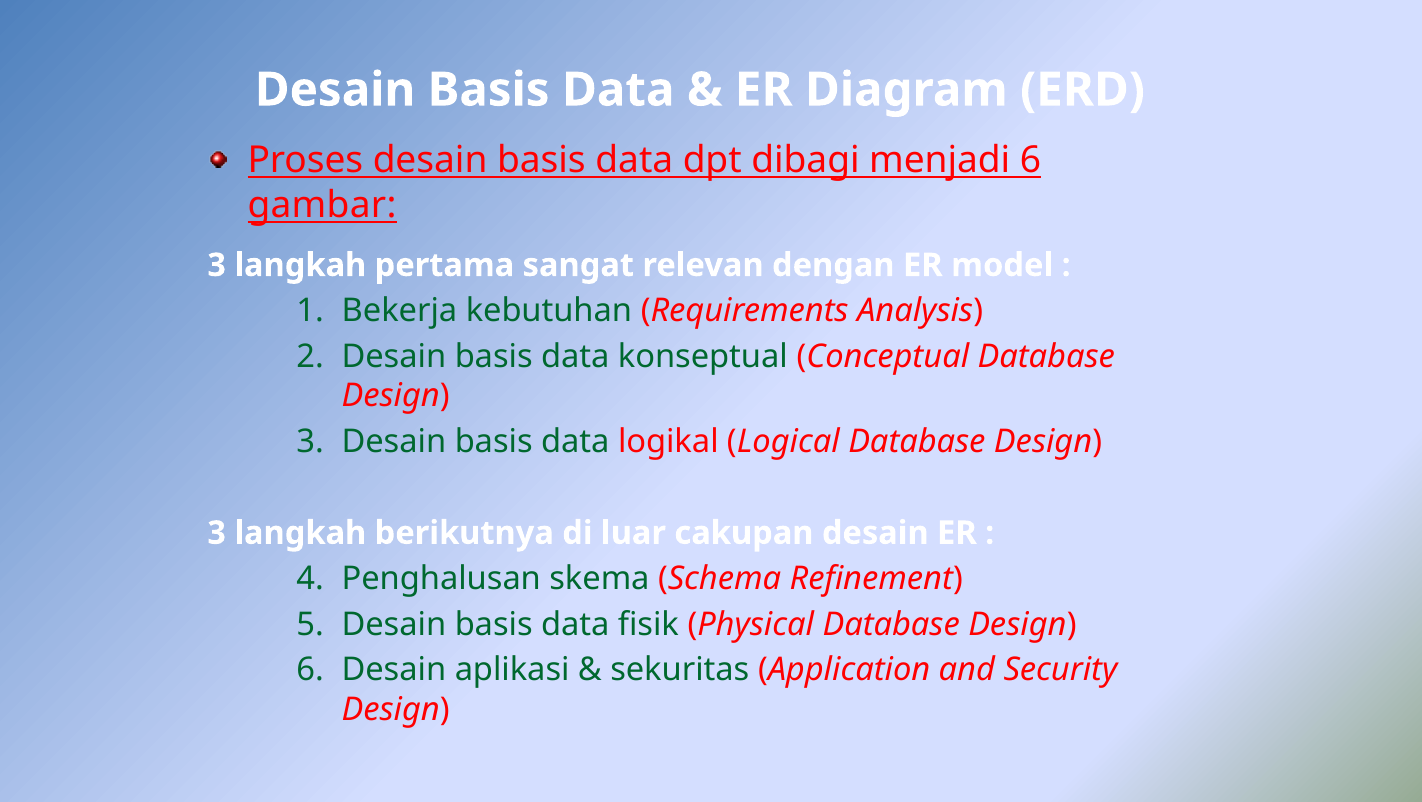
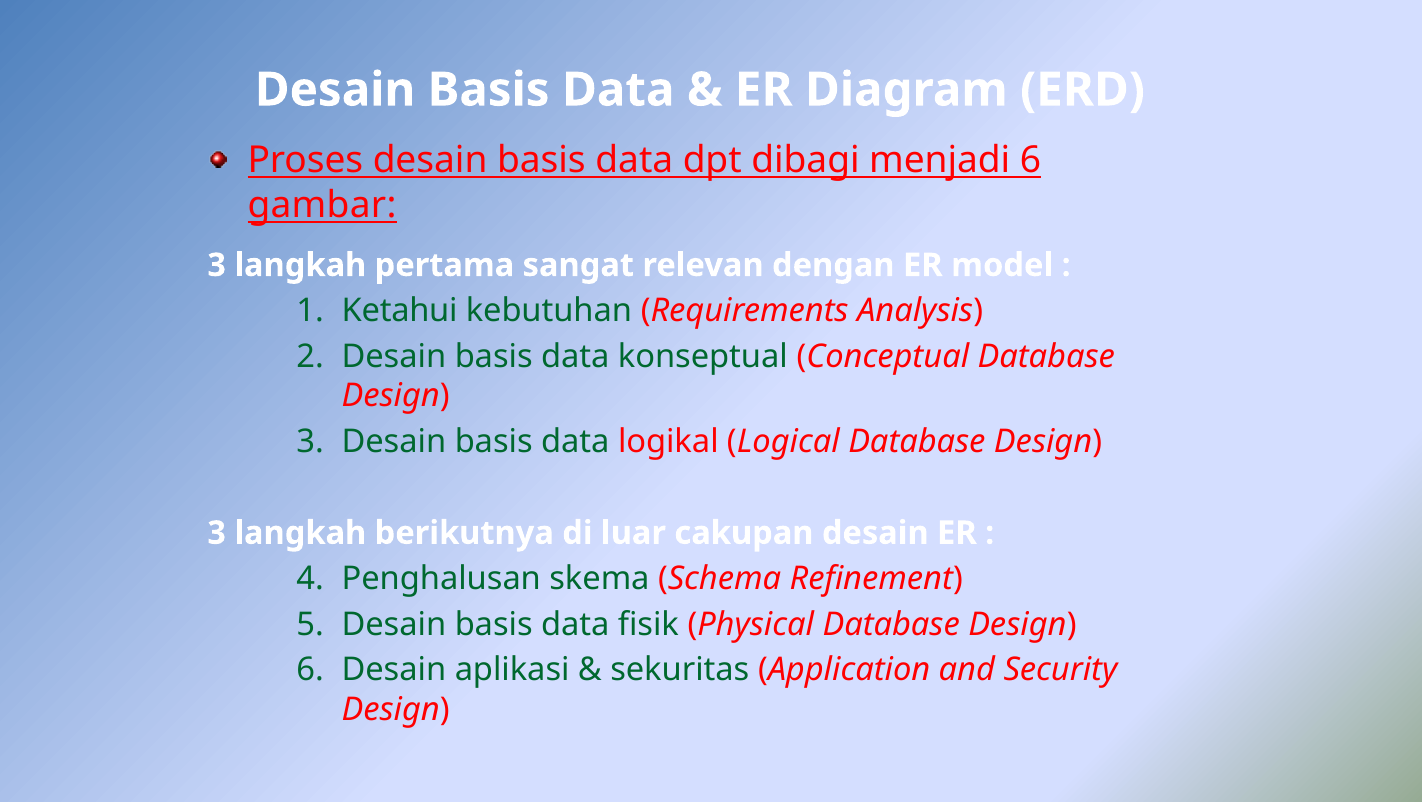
Bekerja: Bekerja -> Ketahui (400, 311)
